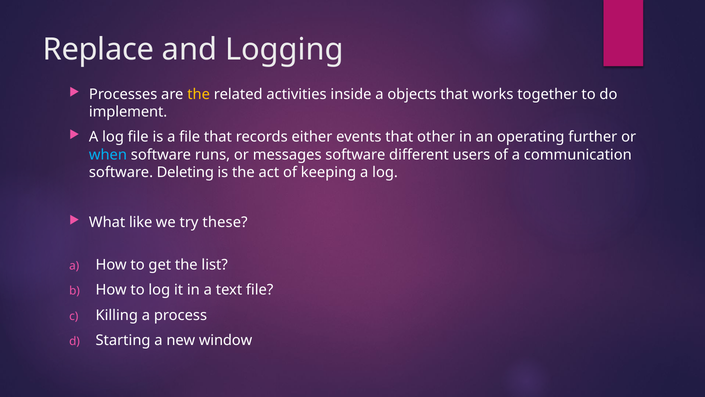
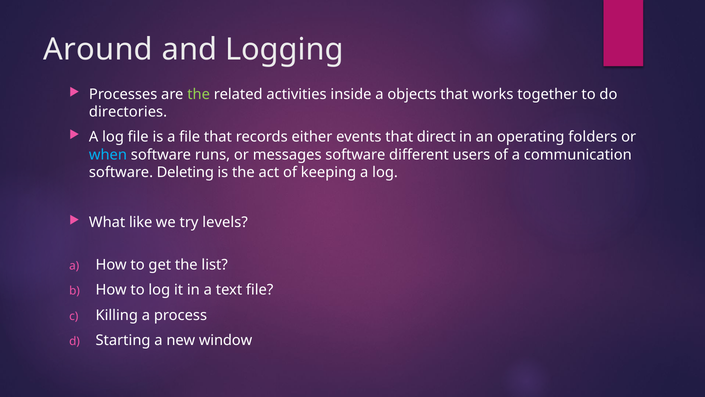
Replace: Replace -> Around (98, 50)
the colour: yellow -> light green (199, 94)
implement: implement -> directories (128, 112)
other: other -> direct (436, 137)
further: further -> folders (593, 137)
these: these -> levels (225, 222)
